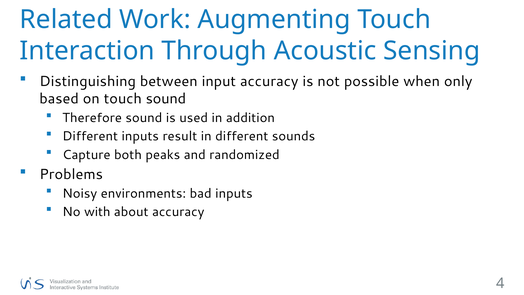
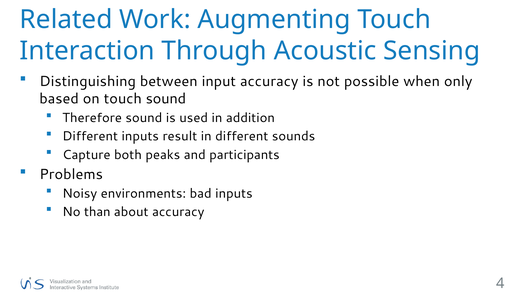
randomized: randomized -> participants (244, 155)
with: with -> than (97, 212)
